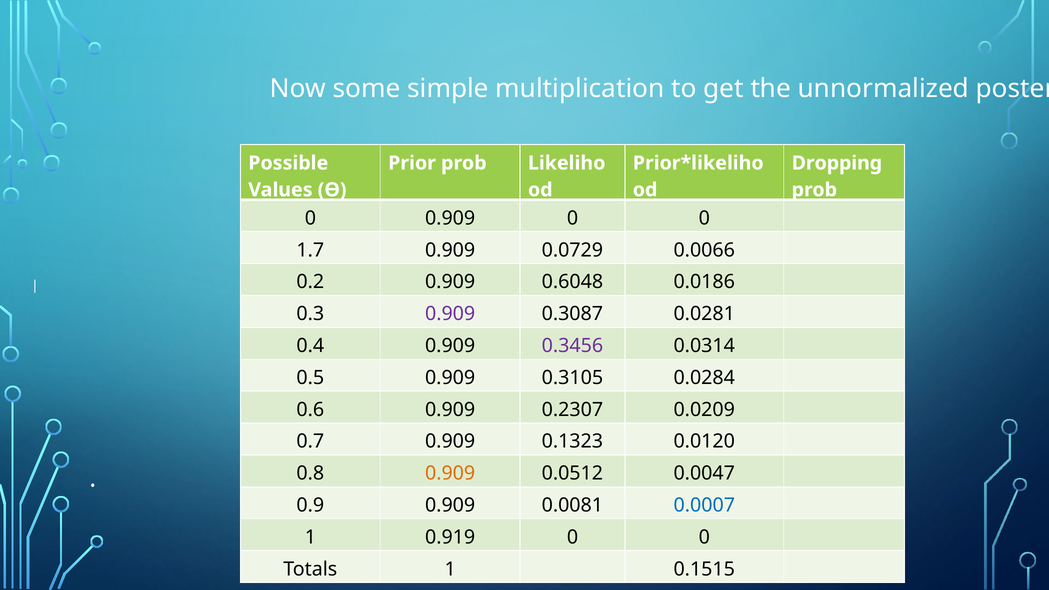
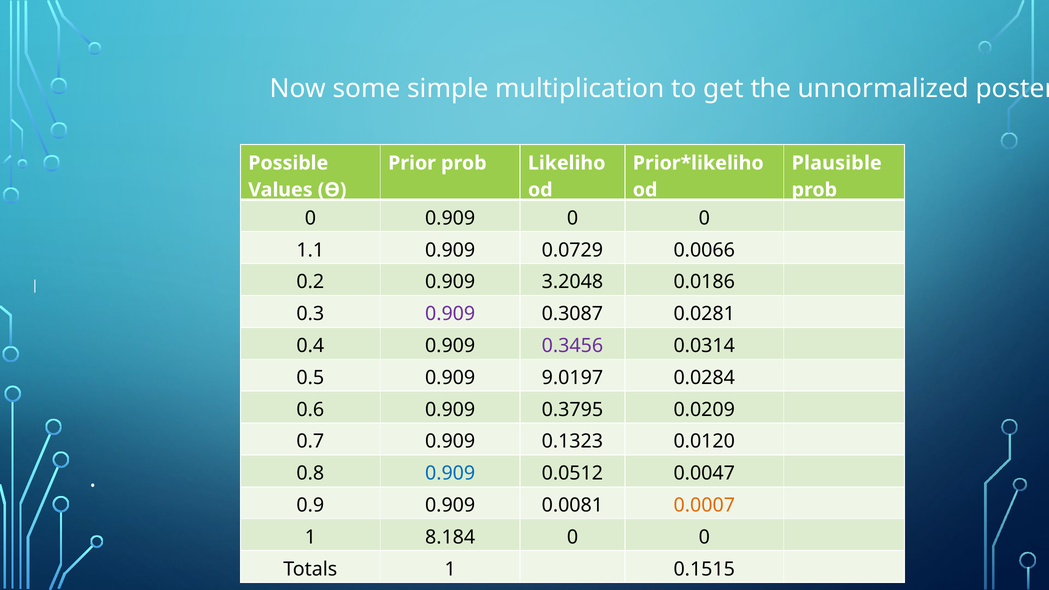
Dropping: Dropping -> Plausible (837, 163)
1.7: 1.7 -> 1.1 (310, 250)
0.6048: 0.6048 -> 3.2048 (572, 282)
0.3105: 0.3105 -> 9.0197 (572, 378)
0.2307: 0.2307 -> 0.3795 (572, 410)
0.909 colour: orange -> blue (450, 473)
0.0007 colour: blue -> orange (704, 505)
0.919: 0.919 -> 8.184 (450, 537)
